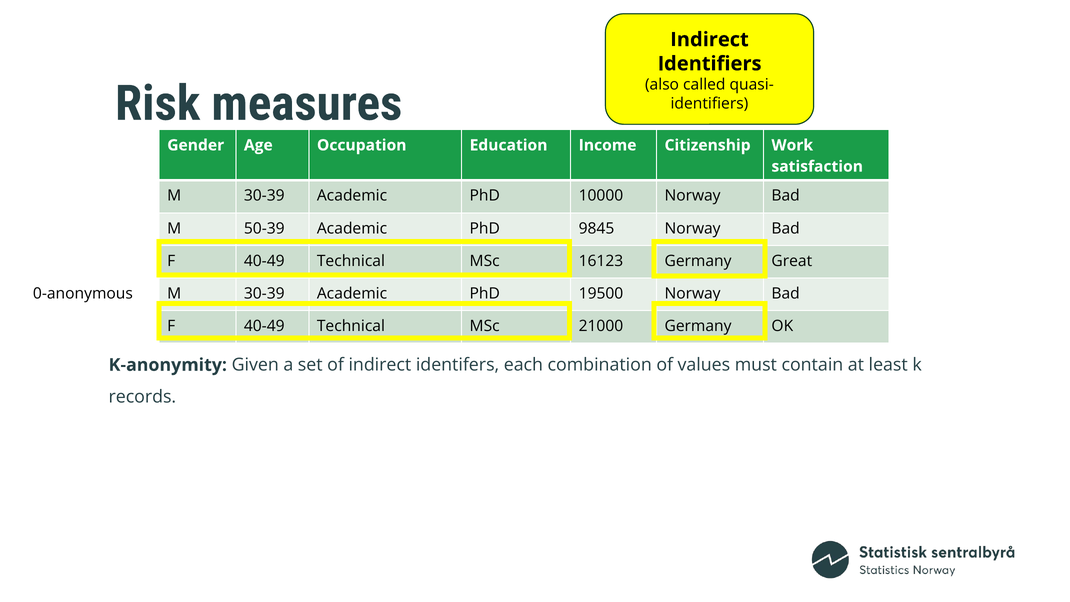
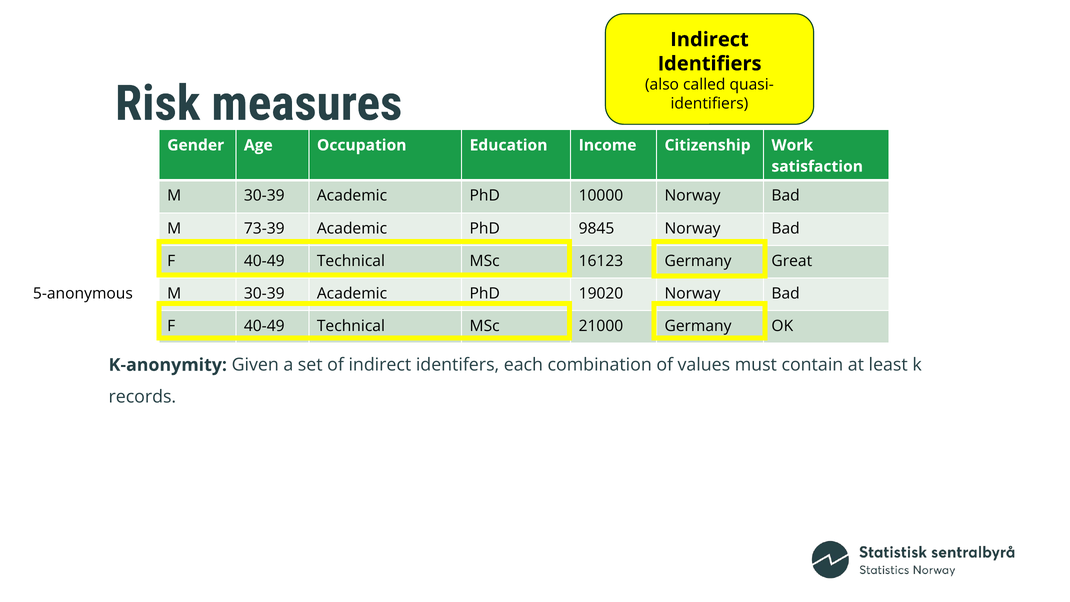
50-39: 50-39 -> 73-39 (264, 228)
19500: 19500 -> 19020 (601, 293)
0-anonymous: 0-anonymous -> 5-anonymous (83, 294)
